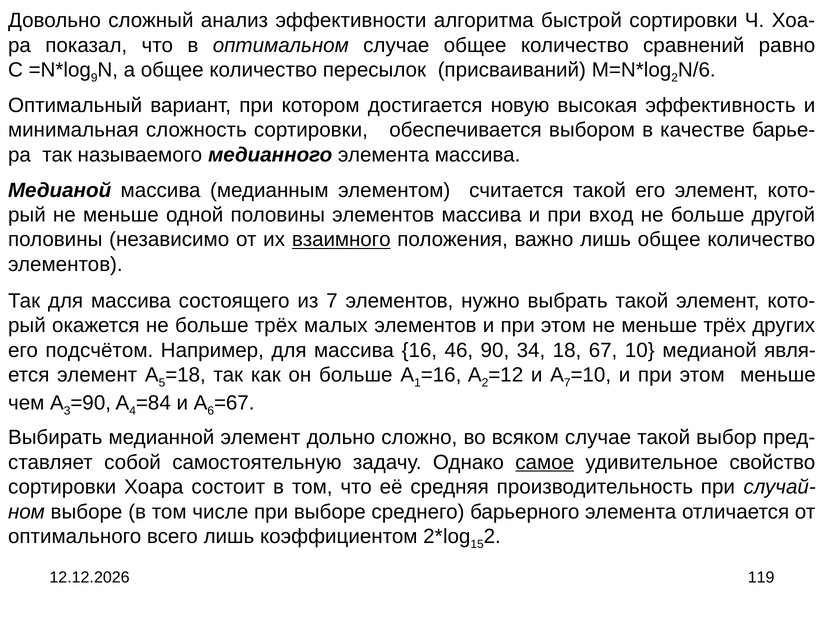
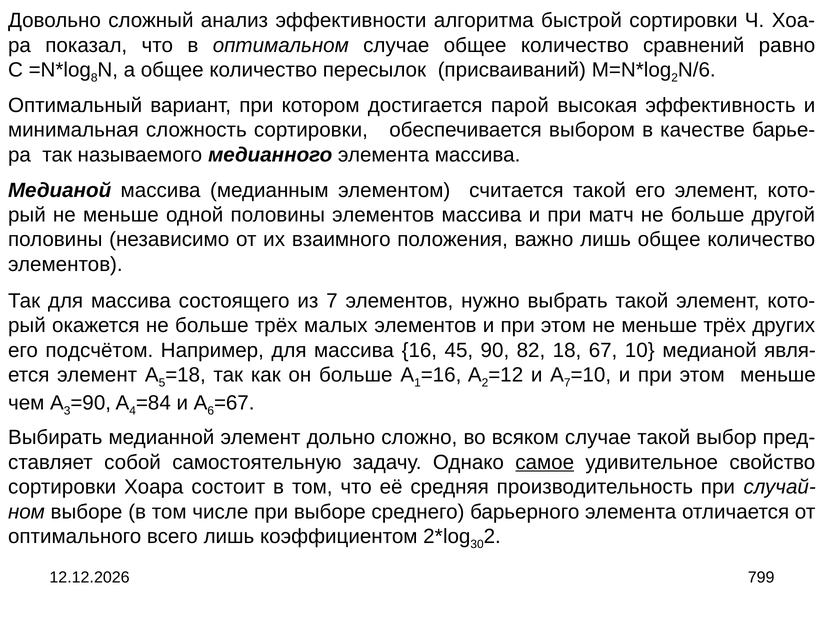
9: 9 -> 8 (94, 78)
новую: новую -> парой (520, 105)
вход: вход -> матч (611, 215)
взаимного underline: present -> none (341, 240)
46: 46 -> 45 (459, 350)
34: 34 -> 82 (531, 350)
15: 15 -> 30 (477, 544)
119: 119 -> 799 (761, 578)
